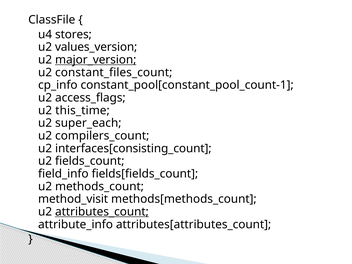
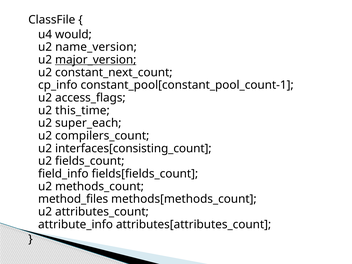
stores: stores -> would (73, 34)
values_version: values_version -> name_version (96, 47)
constant_files_count: constant_files_count -> constant_next_count (114, 72)
method_visit: method_visit -> method_files (73, 199)
attributes_count underline: present -> none (102, 212)
